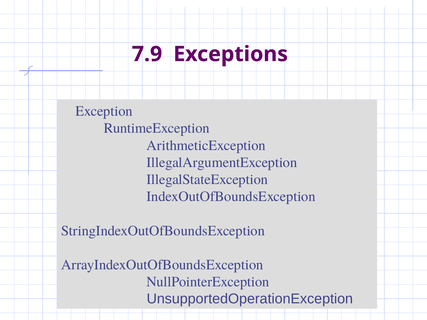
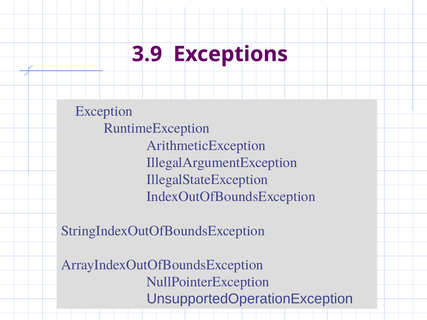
7.9: 7.9 -> 3.9 (147, 54)
